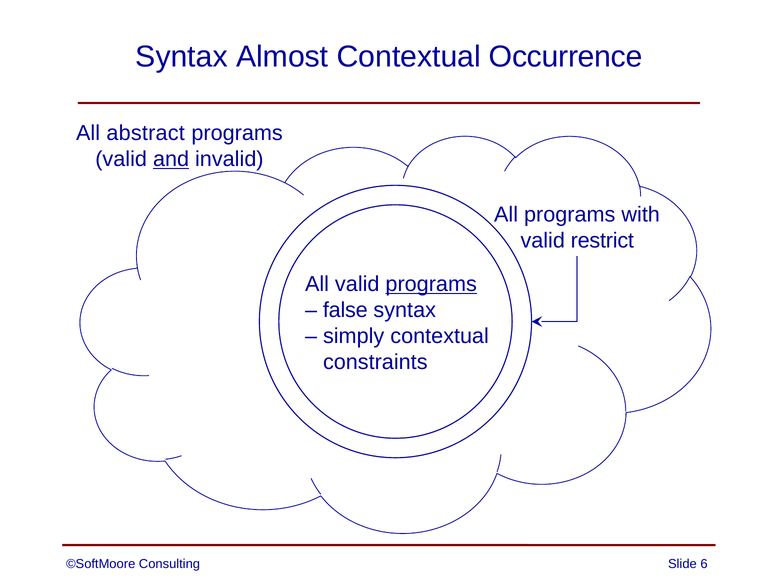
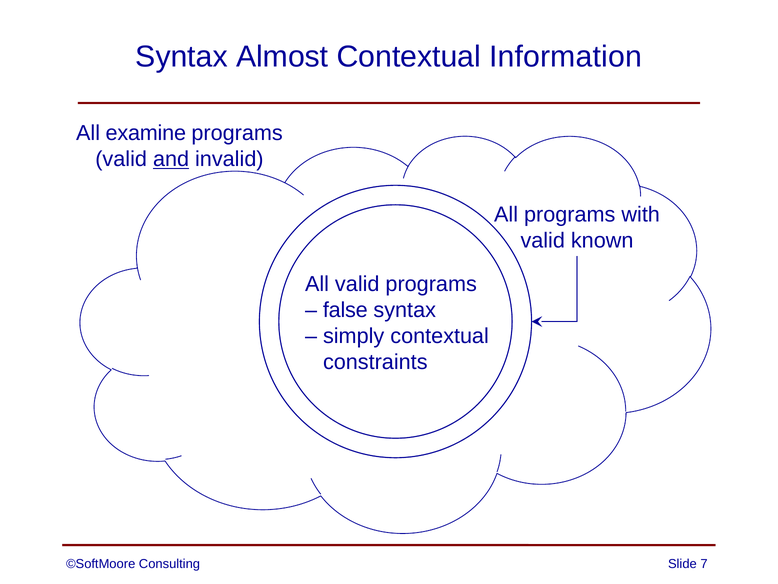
Occurrence: Occurrence -> Information (566, 57)
abstract: abstract -> examine (146, 133)
restrict: restrict -> known (602, 240)
programs underline: present -> none (431, 284)
6: 6 -> 7 (704, 564)
